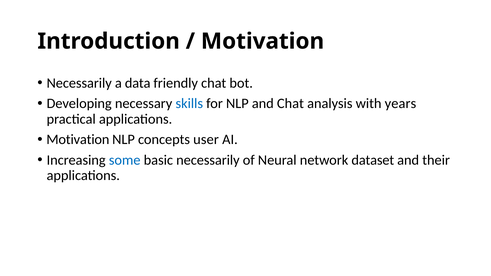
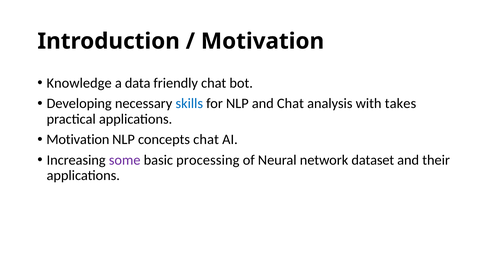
Necessarily: Necessarily -> Knowledge (79, 83)
years: years -> takes (400, 104)
concepts user: user -> chat (206, 140)
some colour: blue -> purple (125, 160)
basic necessarily: necessarily -> processing (208, 160)
